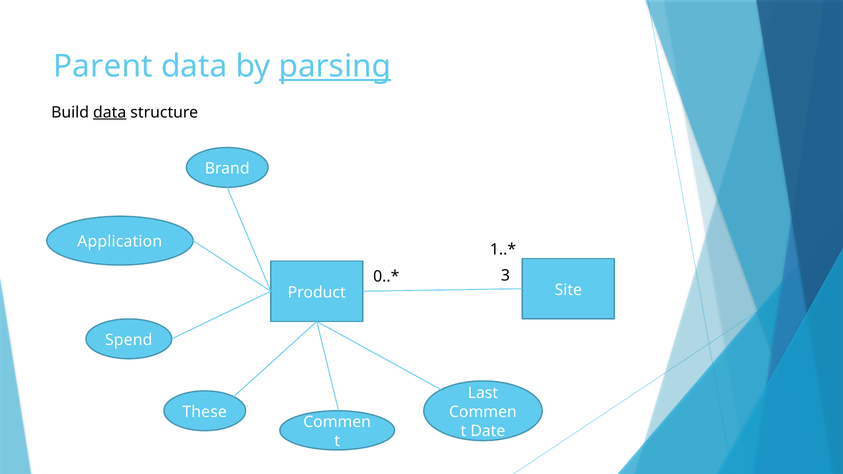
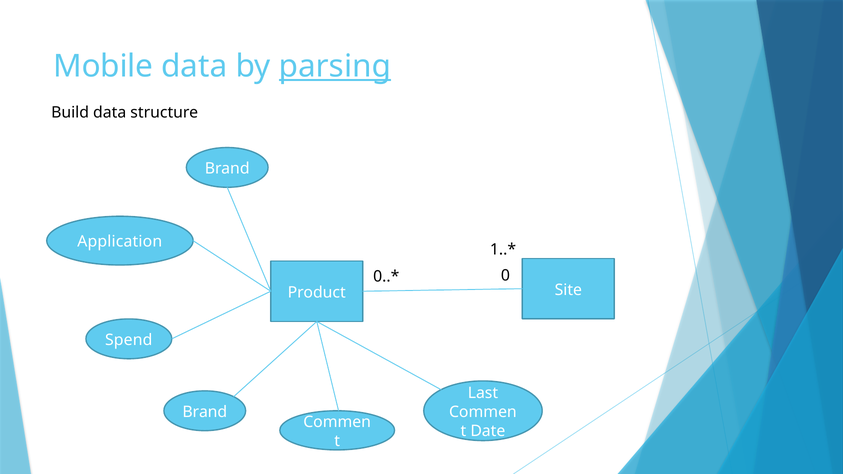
Parent: Parent -> Mobile (103, 66)
data underline: present -> none (110, 112)
3: 3 -> 0 (505, 275)
These: These -> Brand (205, 412)
